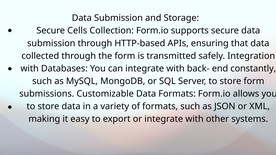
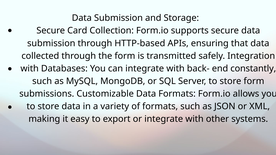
Cells: Cells -> Card (77, 31)
